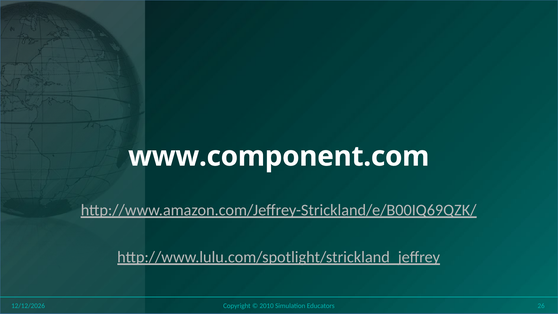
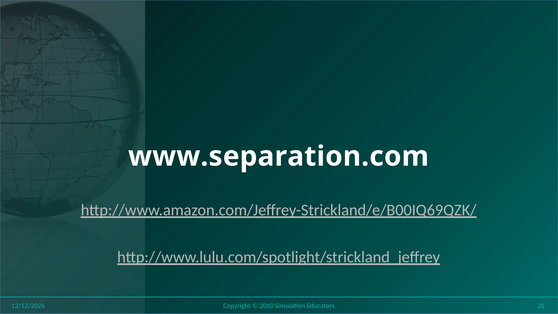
www.component.com: www.component.com -> www.separation.com (278, 156)
